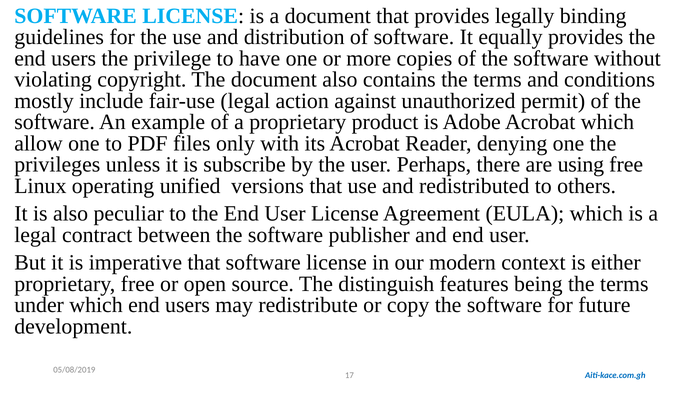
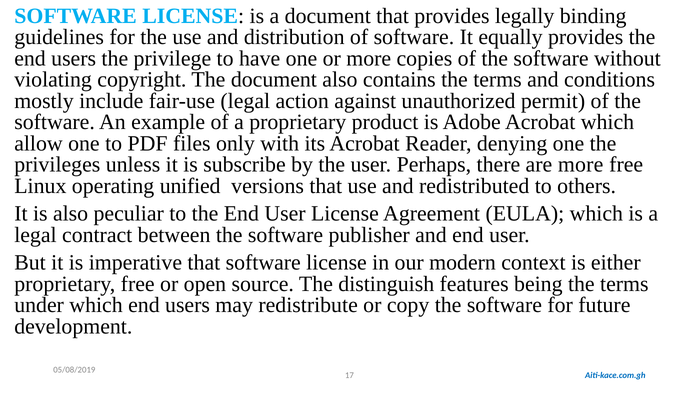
are using: using -> more (581, 165)
